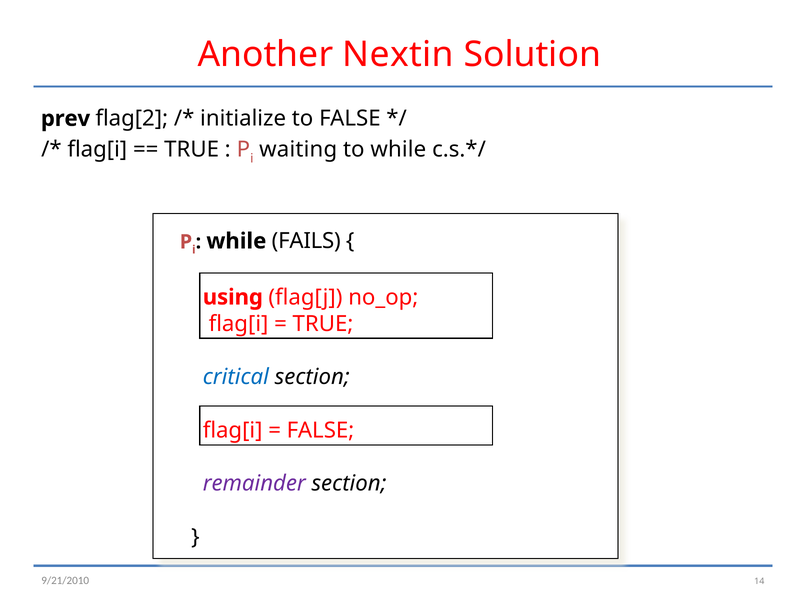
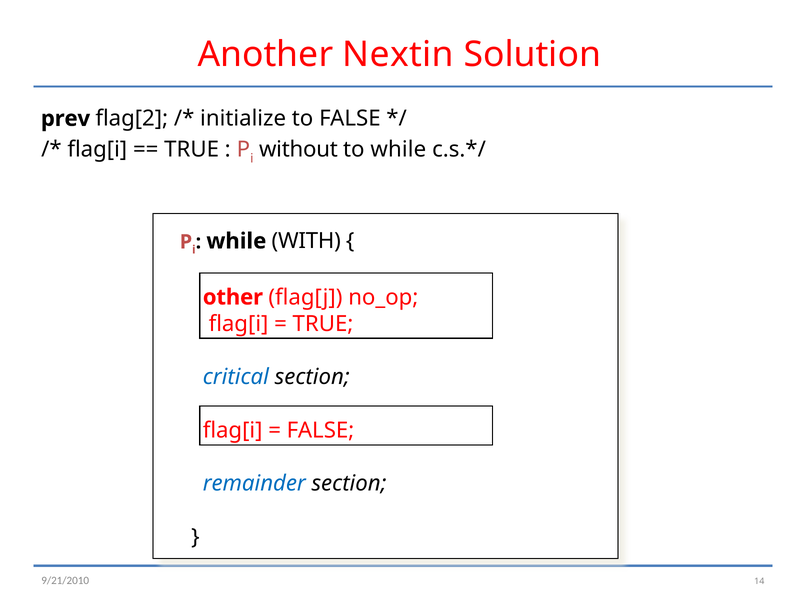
waiting: waiting -> without (298, 150)
FAILS: FAILS -> WITH (306, 241)
using: using -> other (233, 297)
remainder colour: purple -> blue (254, 484)
